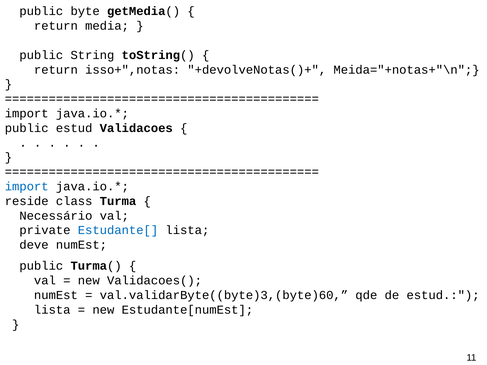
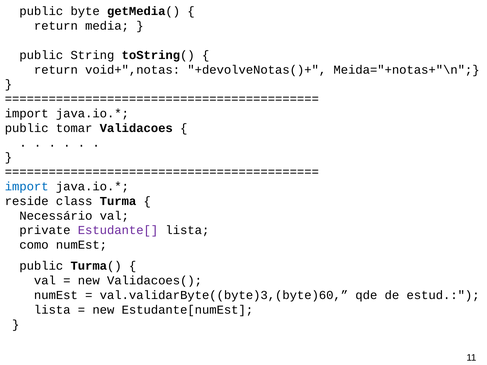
isso+",notas: isso+",notas -> void+",notas (133, 70)
public estud: estud -> tomar (74, 128)
Estudante[ colour: blue -> purple (118, 230)
deve: deve -> como (34, 245)
